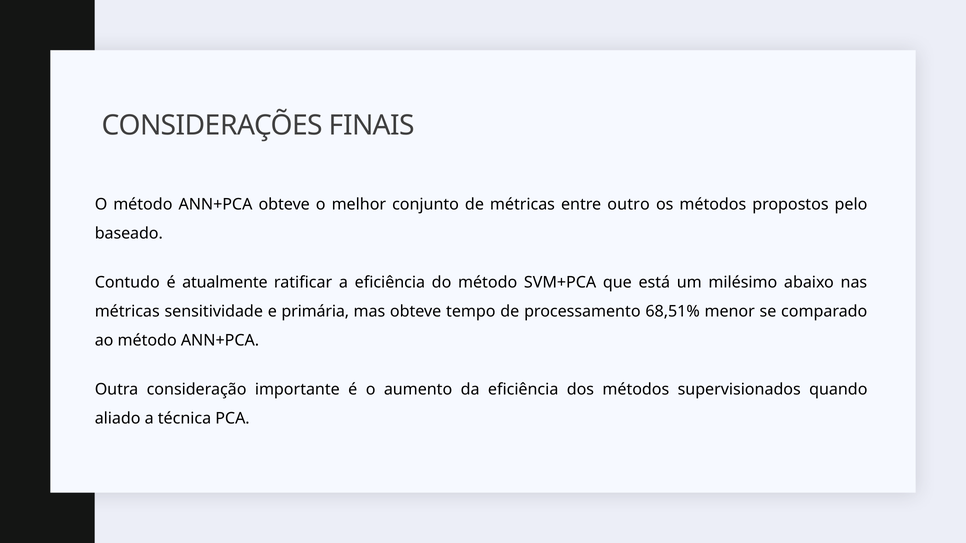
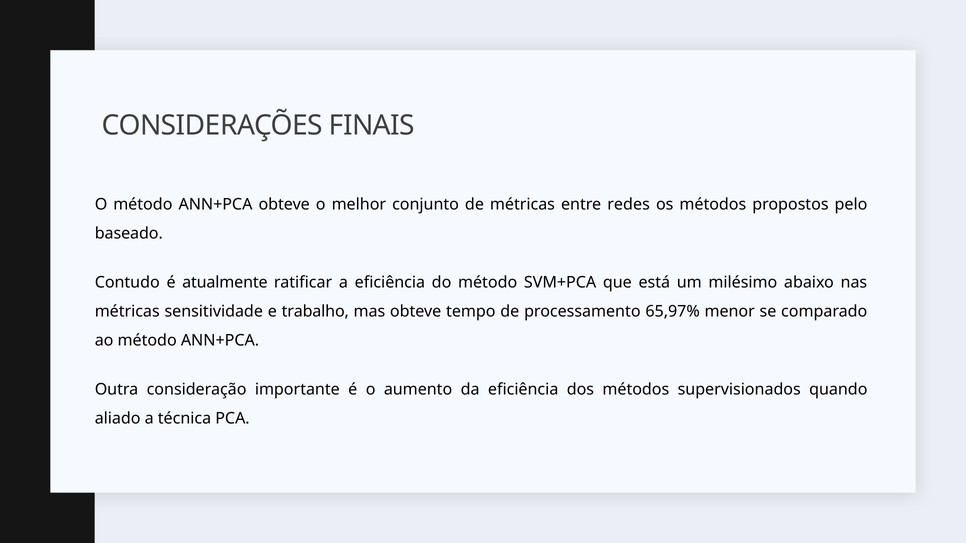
outro: outro -> redes (629, 205)
primária: primária -> trabalho (315, 312)
68,51%: 68,51% -> 65,97% (673, 312)
